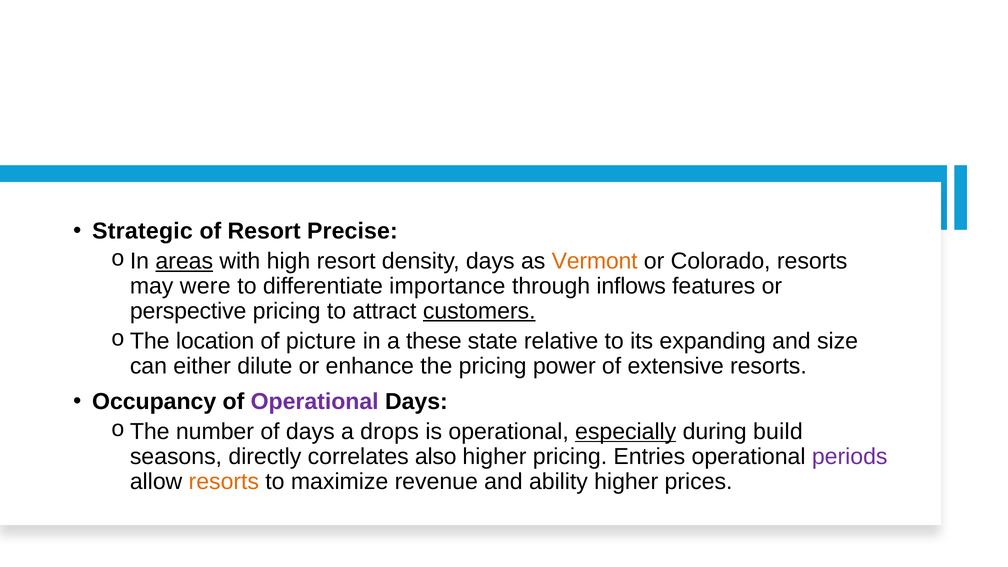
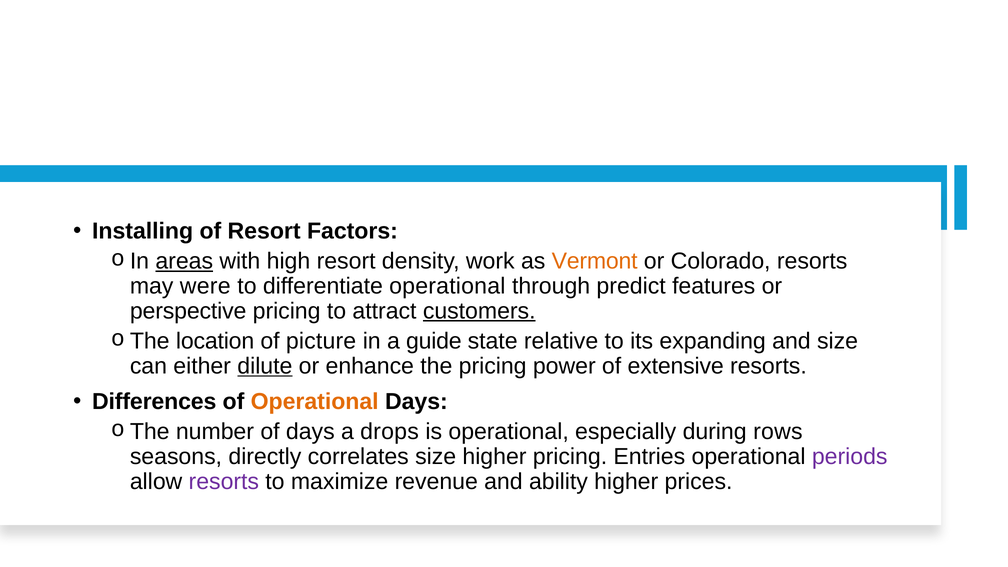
Strategic: Strategic -> Installing (143, 231)
Precise: Precise -> Factors (352, 231)
density days: days -> work (490, 261)
differentiate importance: importance -> operational (447, 286)
inflows: inflows -> predict (631, 286)
these: these -> guide (434, 341)
dilute underline: none -> present (265, 366)
Occupancy: Occupancy -> Differences (154, 401)
Operational colour: purple -> orange (315, 401)
especially underline: present -> none (626, 432)
build: build -> rows (778, 432)
correlates also: also -> size (436, 457)
resorts colour: orange -> purple (224, 481)
